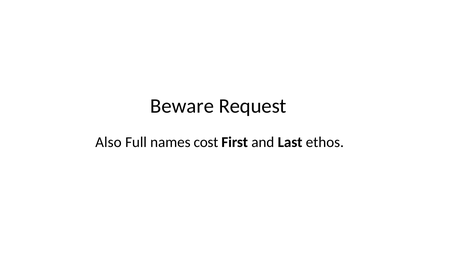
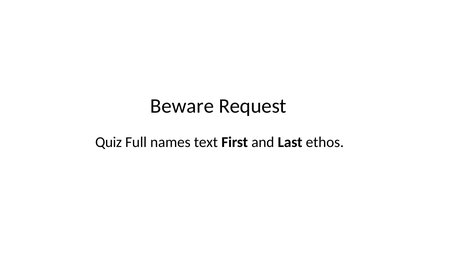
Also: Also -> Quiz (109, 142)
cost: cost -> text (206, 142)
